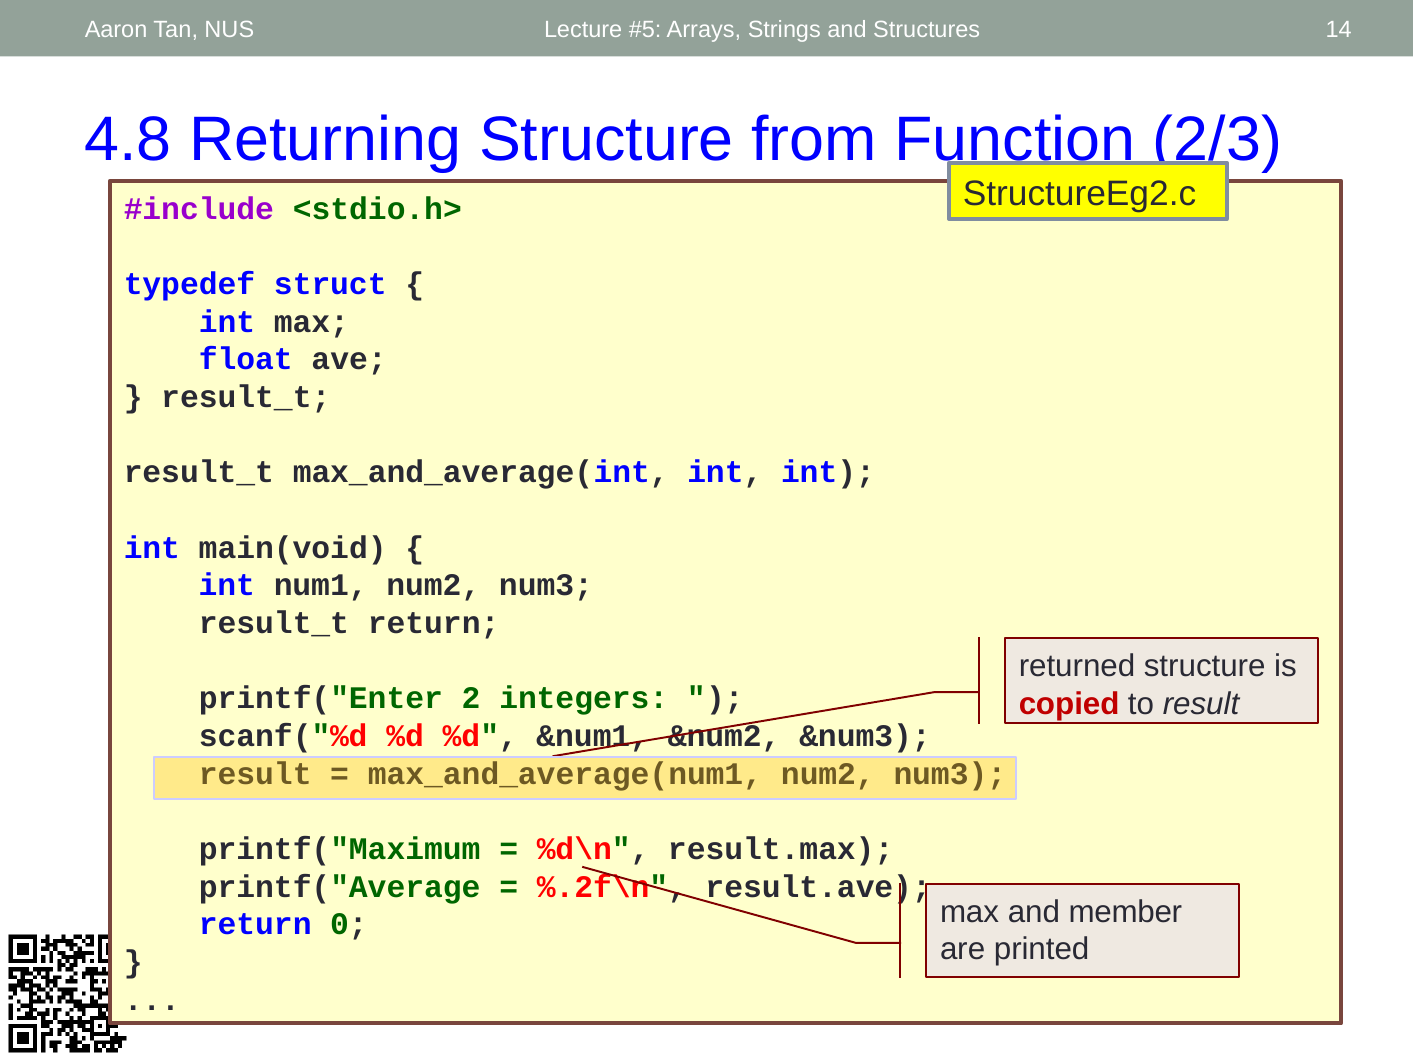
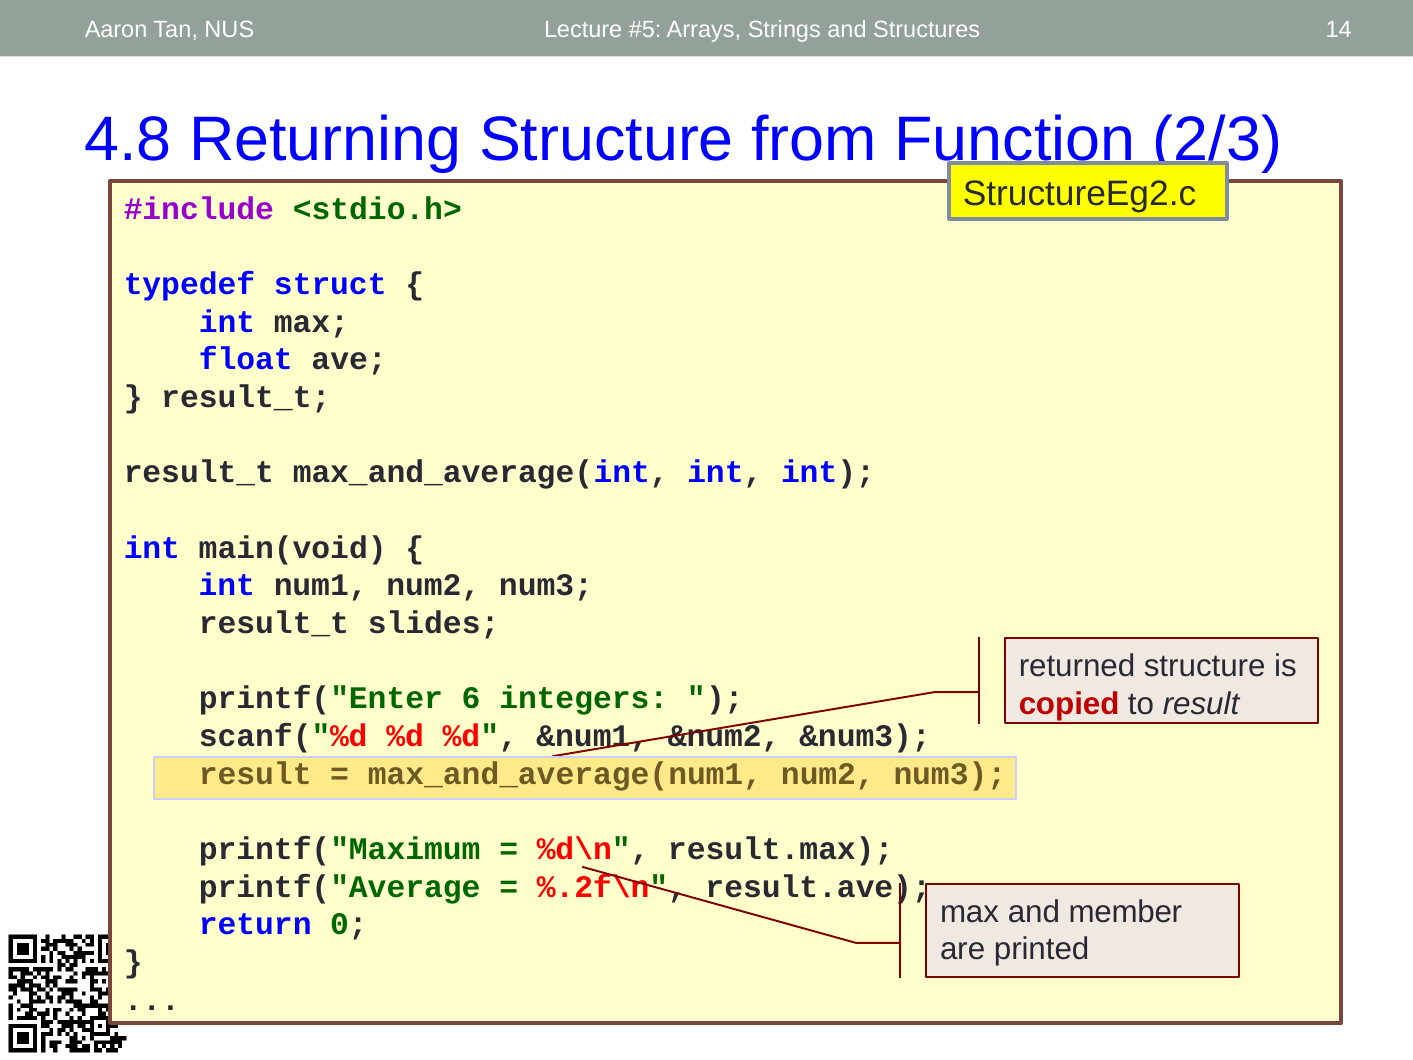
result_t return: return -> slides (434, 623)
2: 2 -> 6 (471, 698)
